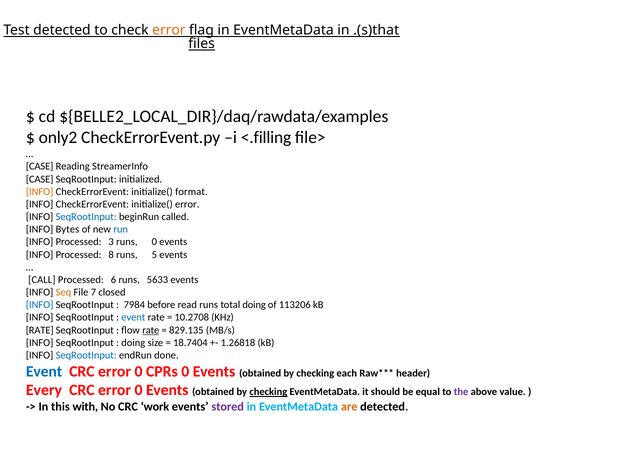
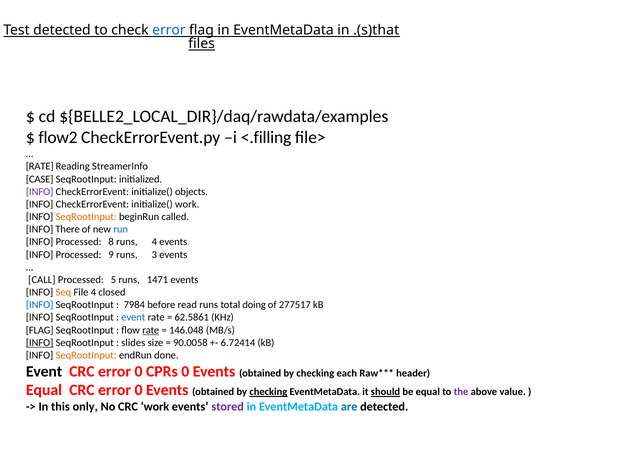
error colour: orange -> blue (169, 30)
only2: only2 -> flow2 (58, 138)
CASE: CASE -> RATE (40, 166)
INFO colour: orange -> purple (40, 192)
format: format -> objects (191, 192)
initialize( error: error -> work (187, 204)
SeqRootInput colour: blue -> orange (86, 217)
Bytes: Bytes -> There (68, 229)
3: 3 -> 8 (111, 242)
runs 0: 0 -> 4 (154, 242)
8: 8 -> 9 (111, 254)
5: 5 -> 3 (154, 254)
6: 6 -> 5 (113, 280)
5633: 5633 -> 1471 (157, 280)
File 7: 7 -> 4 (93, 292)
113206: 113206 -> 277517 (295, 305)
10.2708: 10.2708 -> 62.5861 (192, 317)
RATE: RATE -> FLAG (40, 330)
829.135: 829.135 -> 146.048 (186, 330)
INFO underline: none -> present (40, 342)
doing: doing -> slides (133, 342)
18.7404: 18.7404 -> 90.0058 (190, 342)
1.26818: 1.26818 -> 6.72414 (238, 342)
SeqRootInput colour: blue -> orange (86, 355)
Event colour: blue -> black (44, 371)
Every: Every -> Equal (44, 390)
should underline: none -> present (385, 392)
with: with -> only (85, 407)
are colour: orange -> blue (349, 407)
